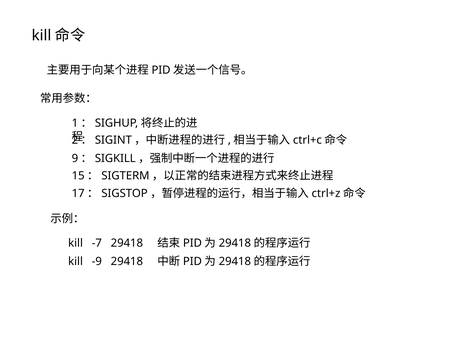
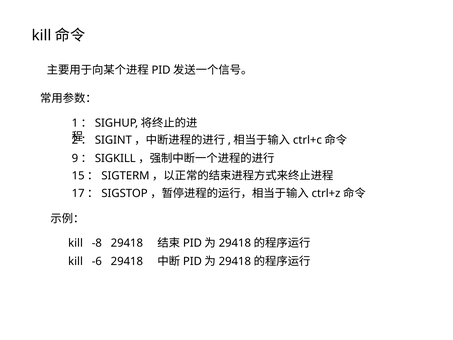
-7: -7 -> -8 (97, 243)
-9: -9 -> -6 (97, 261)
